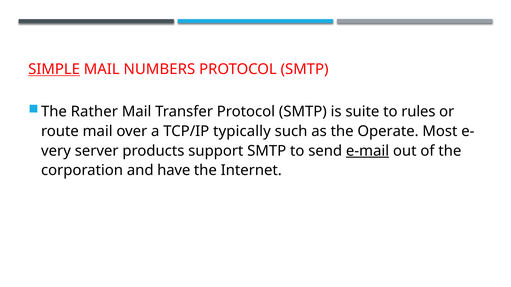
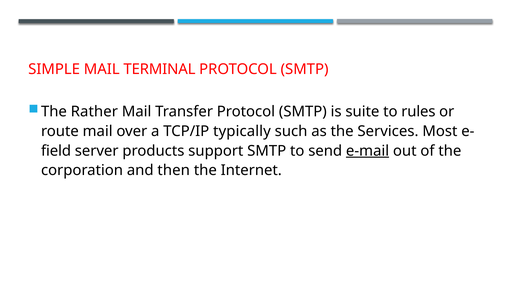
SIMPLE underline: present -> none (54, 69)
NUMBERS: NUMBERS -> TERMINAL (159, 69)
Operate: Operate -> Services (388, 131)
very: very -> field (56, 151)
have: have -> then (174, 171)
